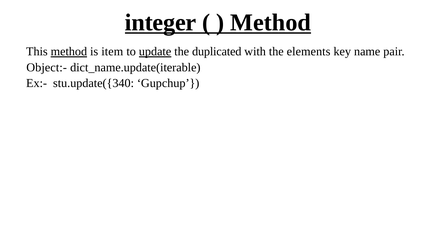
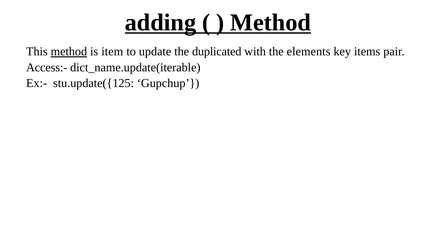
integer: integer -> adding (161, 22)
update underline: present -> none (155, 52)
name: name -> items (367, 52)
Object:-: Object:- -> Access:- (47, 68)
stu.update({340: stu.update({340 -> stu.update({125 (94, 83)
